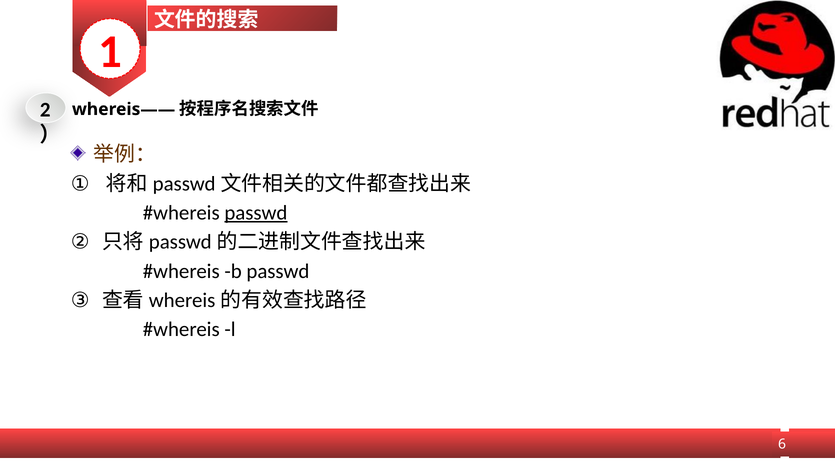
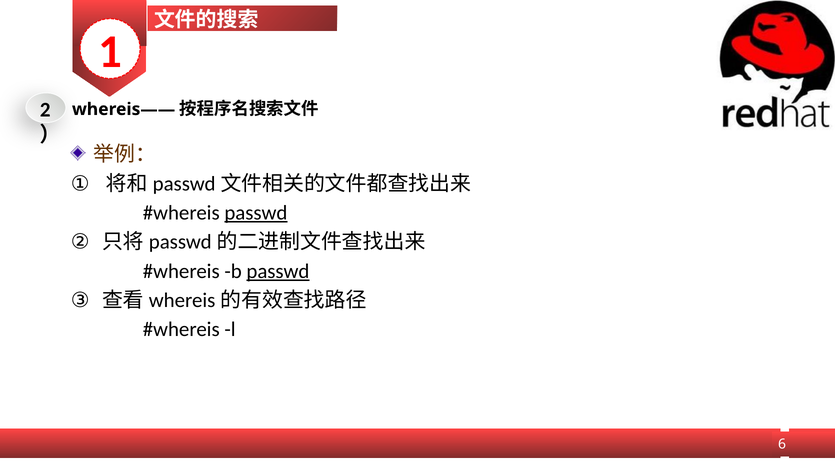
passwd underline: none -> present (278, 272)
